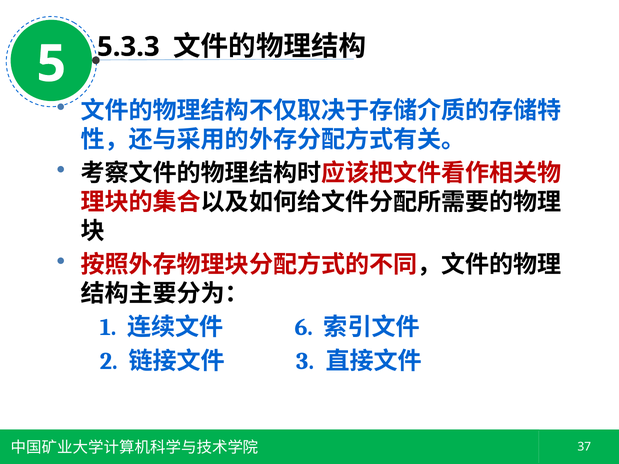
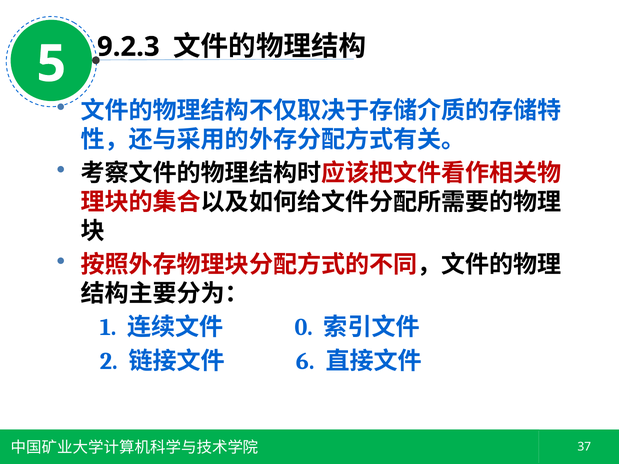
5.3.3: 5.3.3 -> 9.2.3 (128, 47)
6: 6 -> 0 (304, 328)
3: 3 -> 6 (305, 361)
